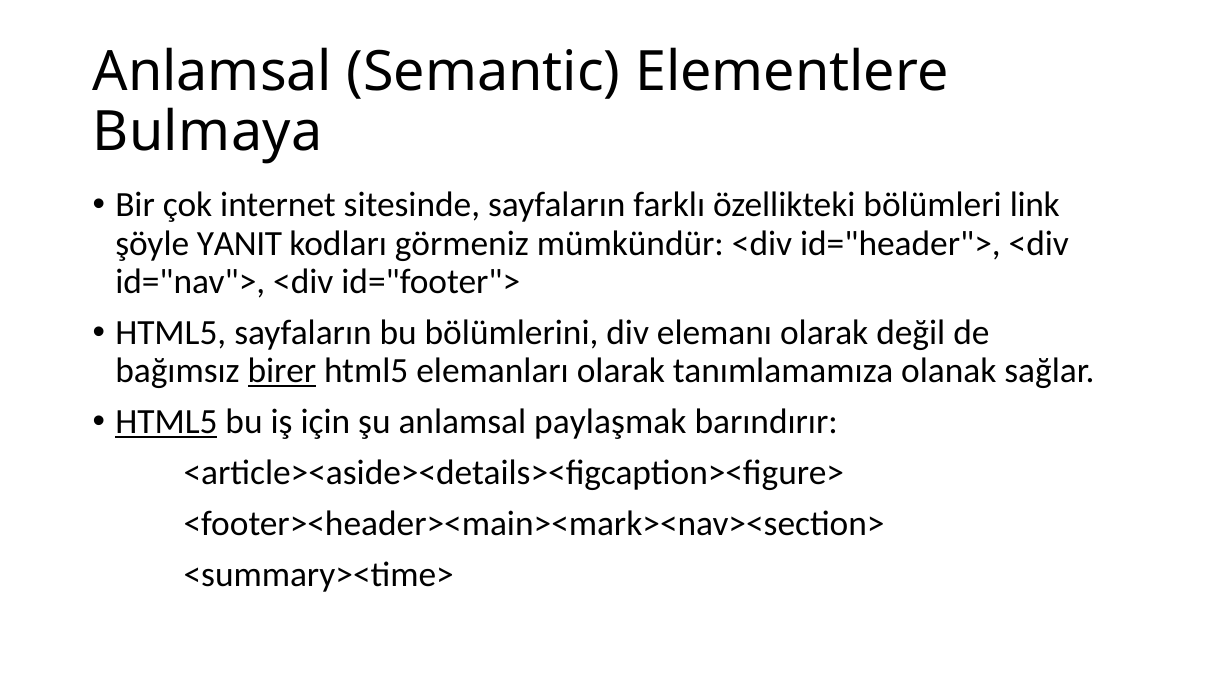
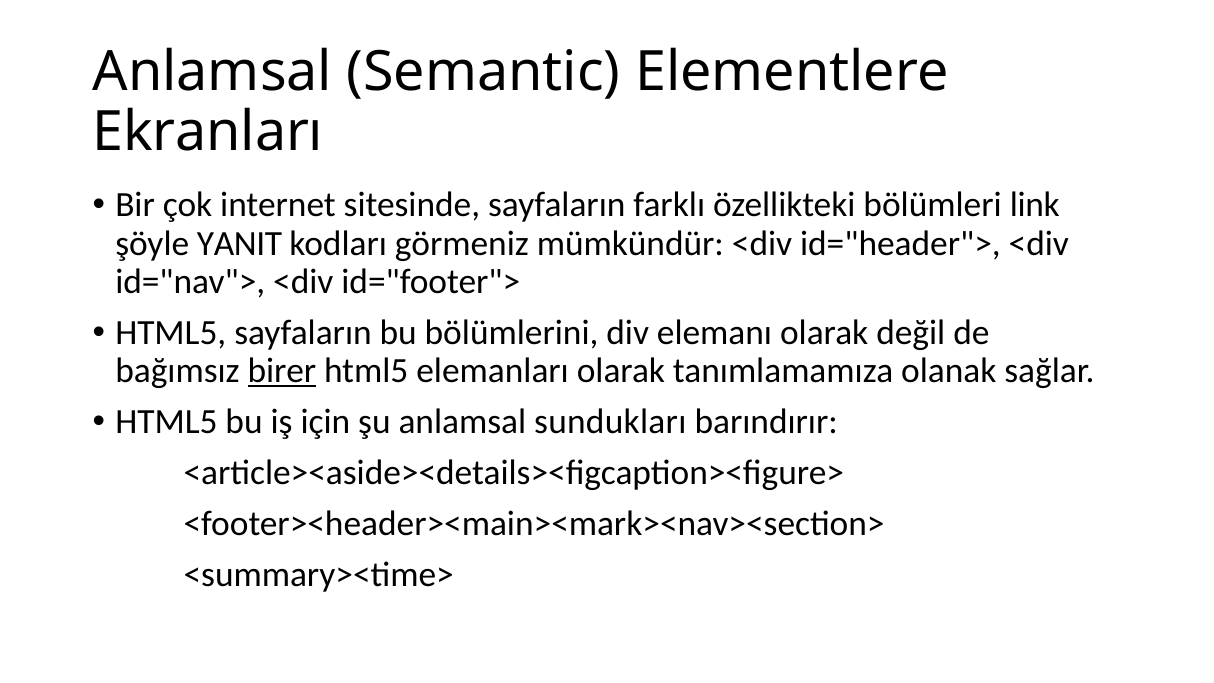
Bulmaya: Bulmaya -> Ekranları (208, 132)
HTML5 underline: present -> none (166, 422)
paylaşmak: paylaşmak -> sundukları (610, 422)
